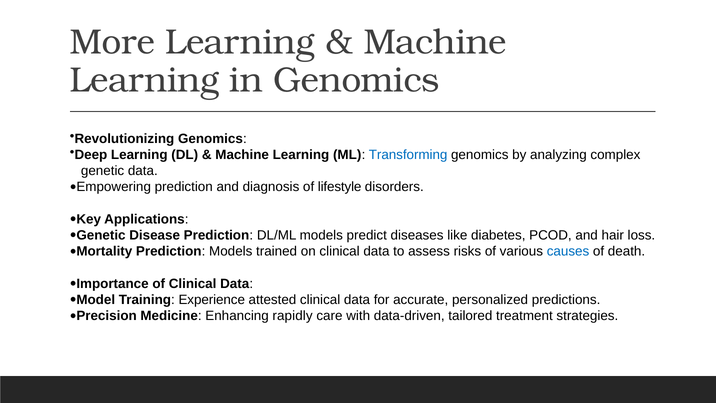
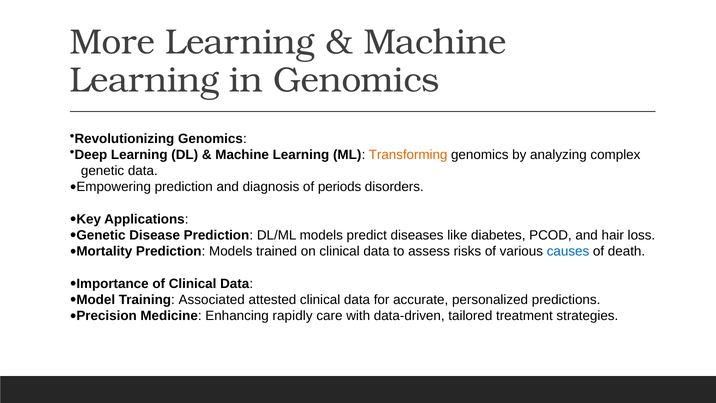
Transforming colour: blue -> orange (408, 155)
lifestyle: lifestyle -> periods (340, 187)
Experience: Experience -> Associated (212, 300)
